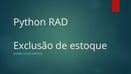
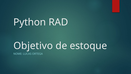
Exclusão: Exclusão -> Objetivo (33, 46)
